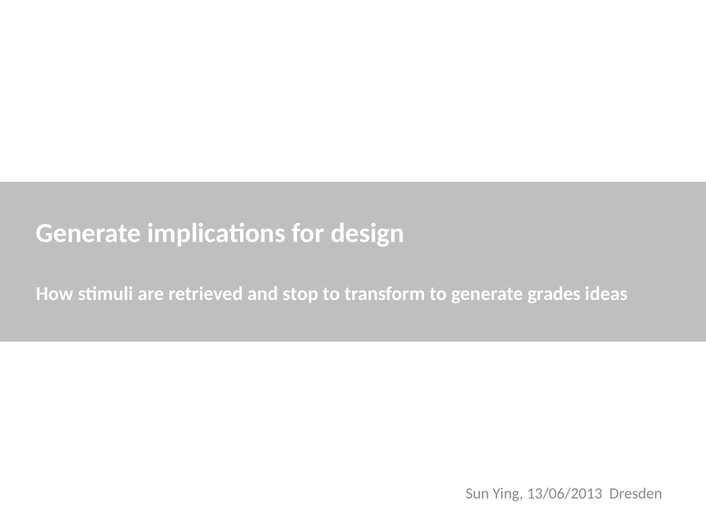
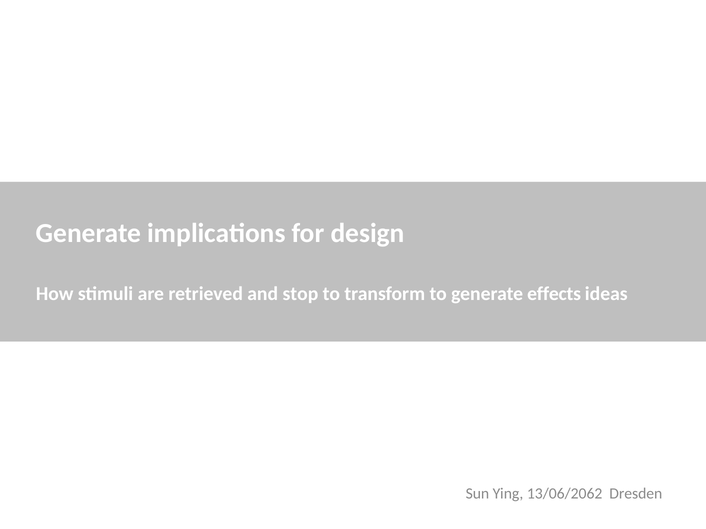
grades: grades -> effects (554, 294)
13/06/2013: 13/06/2013 -> 13/06/2062 (565, 494)
